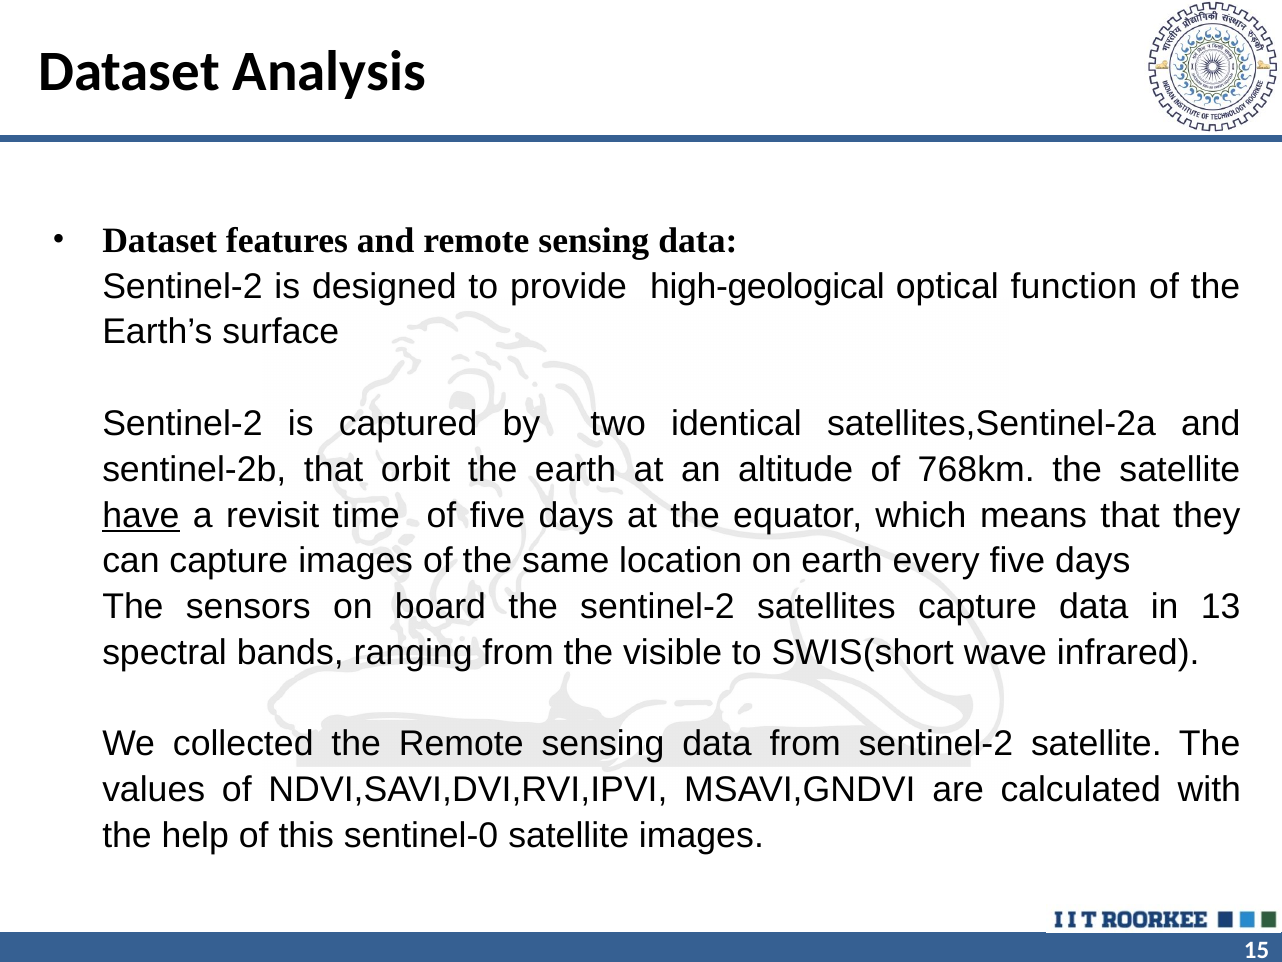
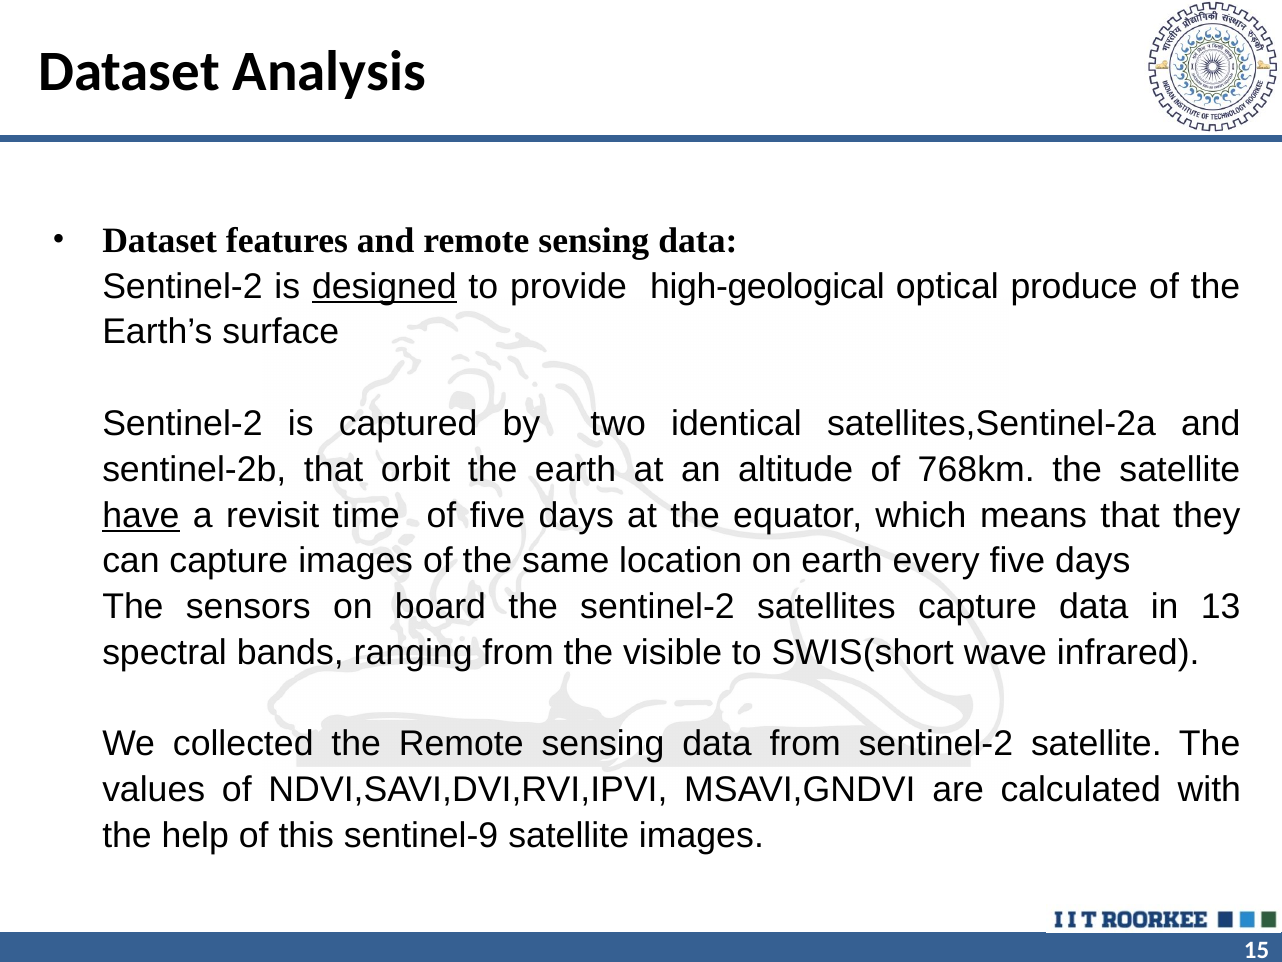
designed underline: none -> present (384, 286)
function: function -> produce (1074, 286)
sentinel-0: sentinel-0 -> sentinel-9 (421, 835)
